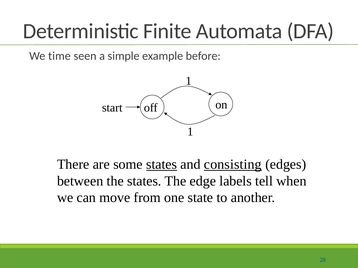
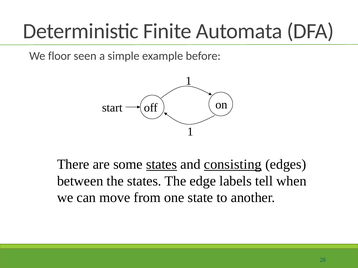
time: time -> floor (60, 56)
